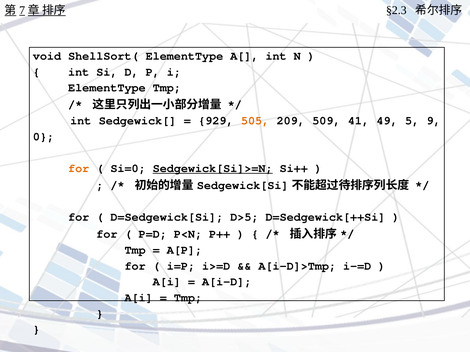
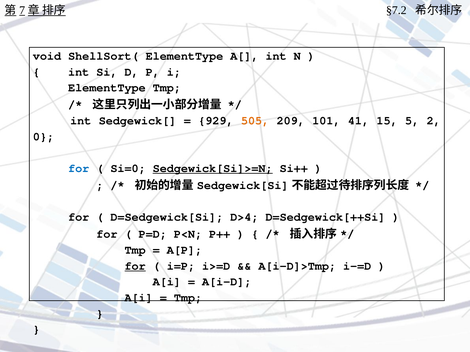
§2.3: §2.3 -> §7.2 (396, 10)
509: 509 -> 101 (326, 121)
49: 49 -> 15 (387, 121)
9: 9 -> 2 (434, 121)
for colour: orange -> blue (79, 169)
D>5: D>5 -> D>4 (244, 217)
for underline: none -> present (135, 266)
